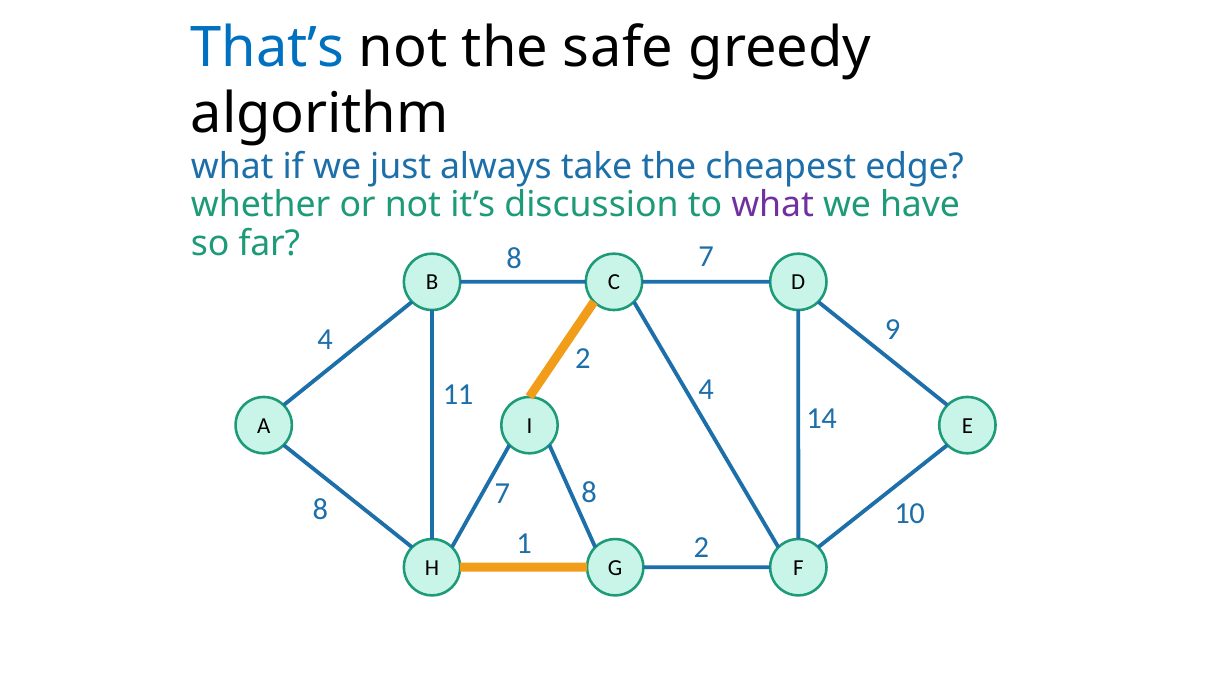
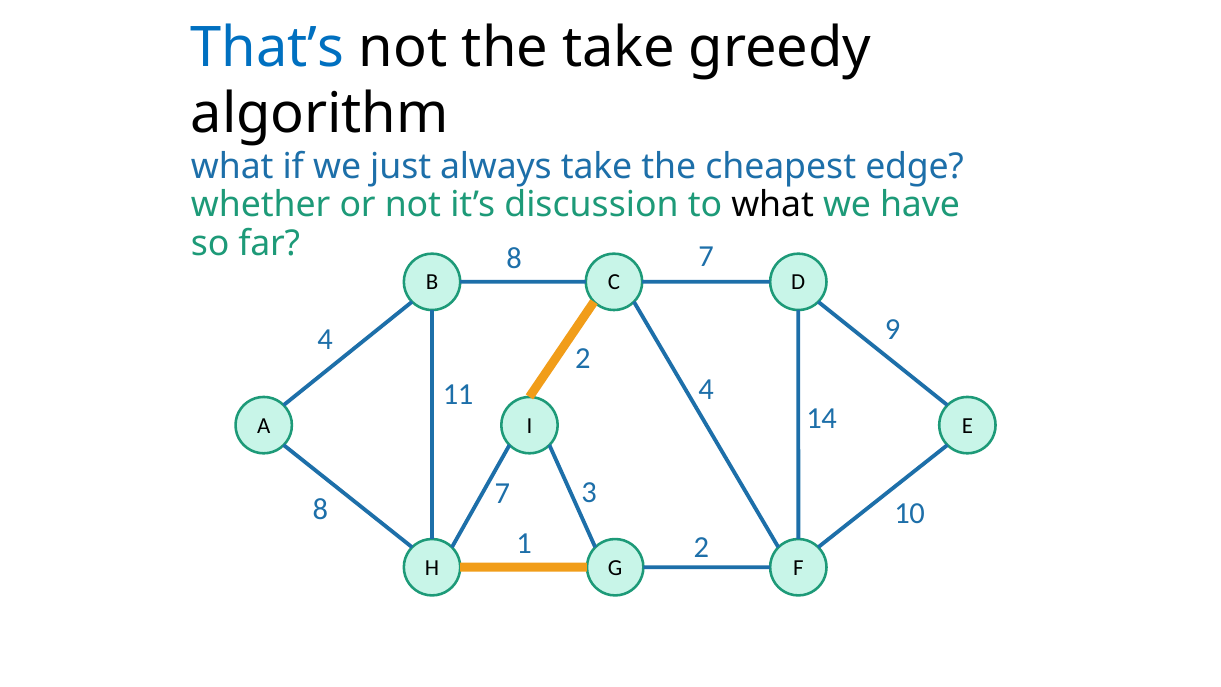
the safe: safe -> take (619, 48)
what colour: purple -> black (773, 205)
7 8: 8 -> 3 (589, 492)
